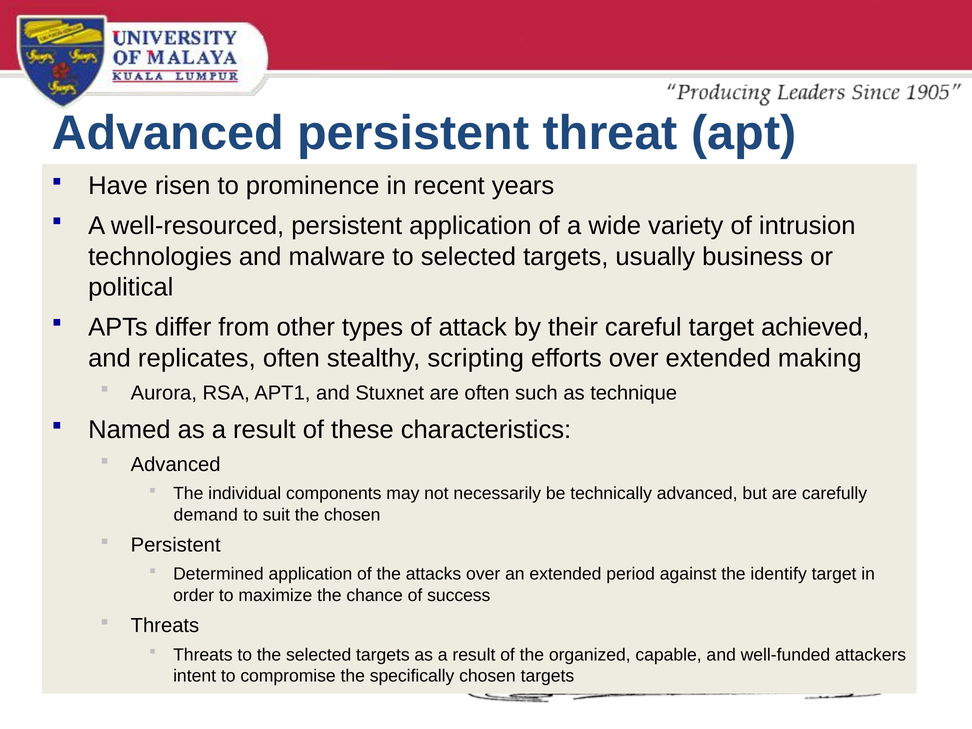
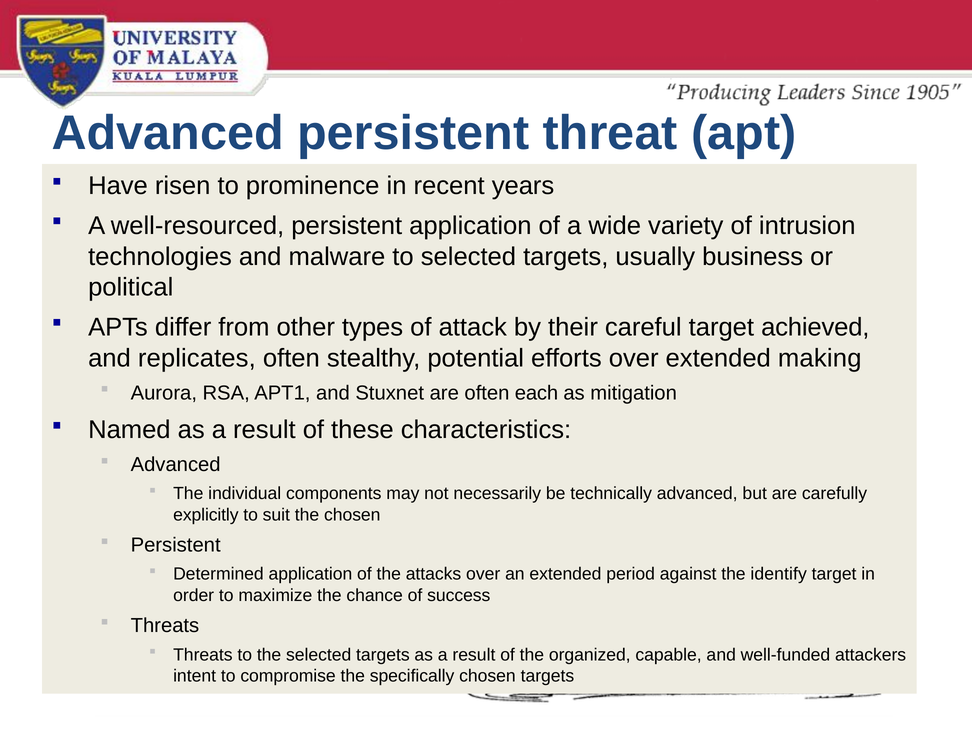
scripting: scripting -> potential (476, 358)
such: such -> each (536, 393)
technique: technique -> mitigation (634, 393)
demand: demand -> explicitly (206, 515)
